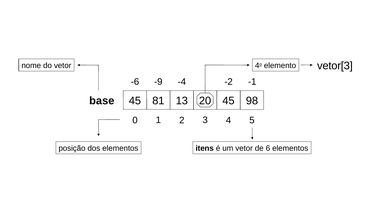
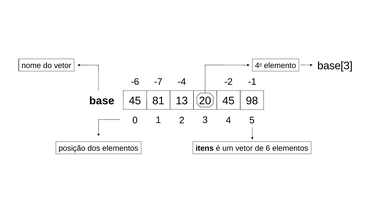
vetor[3: vetor[3 -> base[3 (335, 66)
-9: -9 -> -7 (158, 82)
